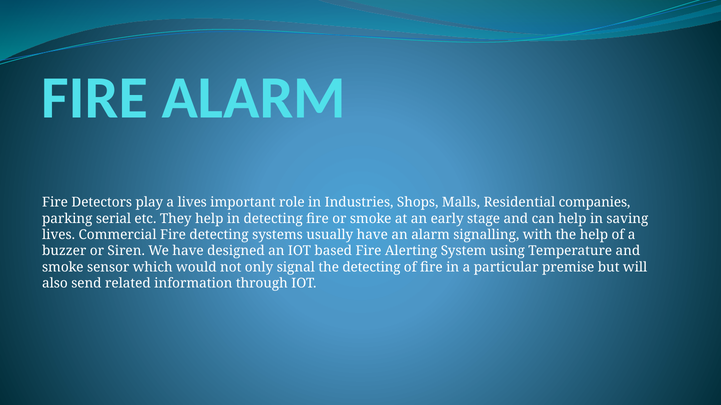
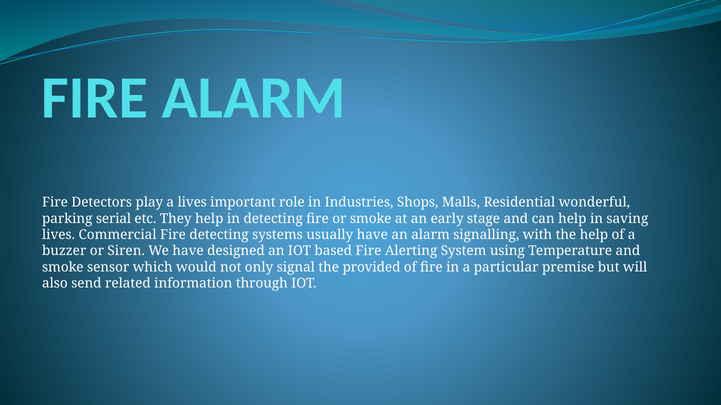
companies: companies -> wonderful (594, 203)
the detecting: detecting -> provided (371, 268)
